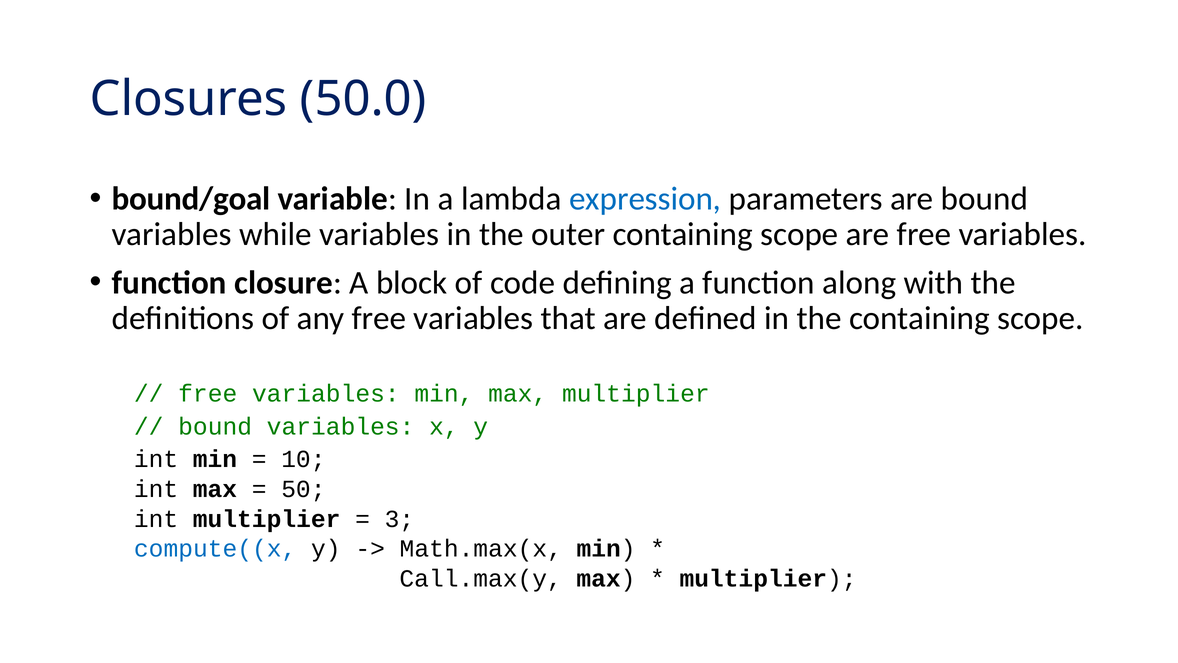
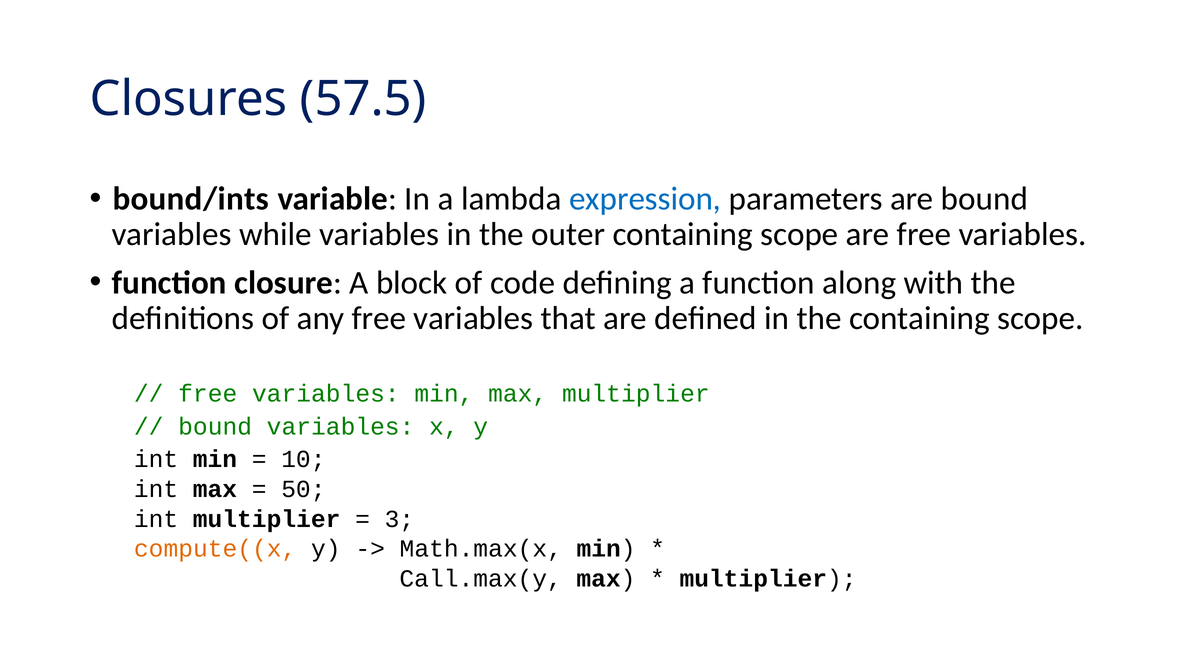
50.0: 50.0 -> 57.5 (363, 99)
bound/goal: bound/goal -> bound/ints (191, 199)
compute((x colour: blue -> orange (215, 548)
